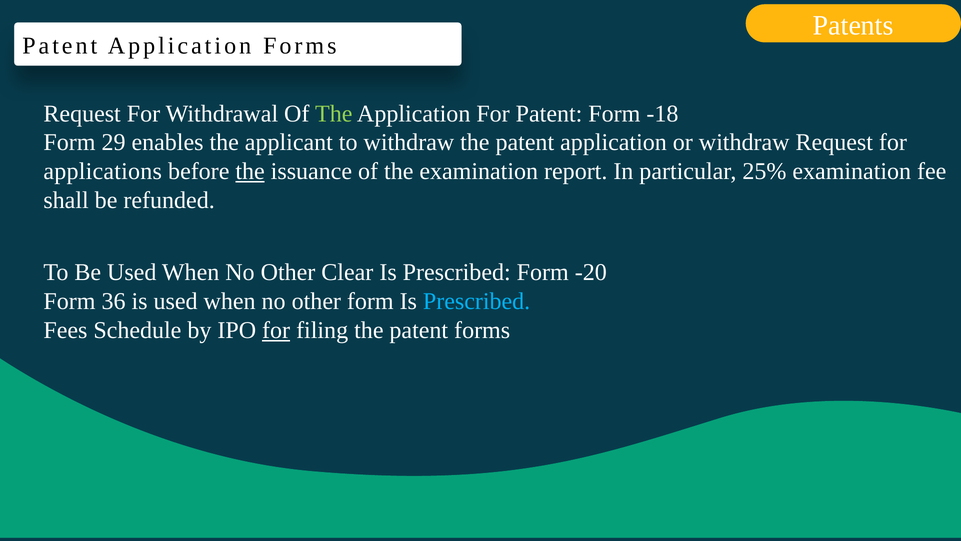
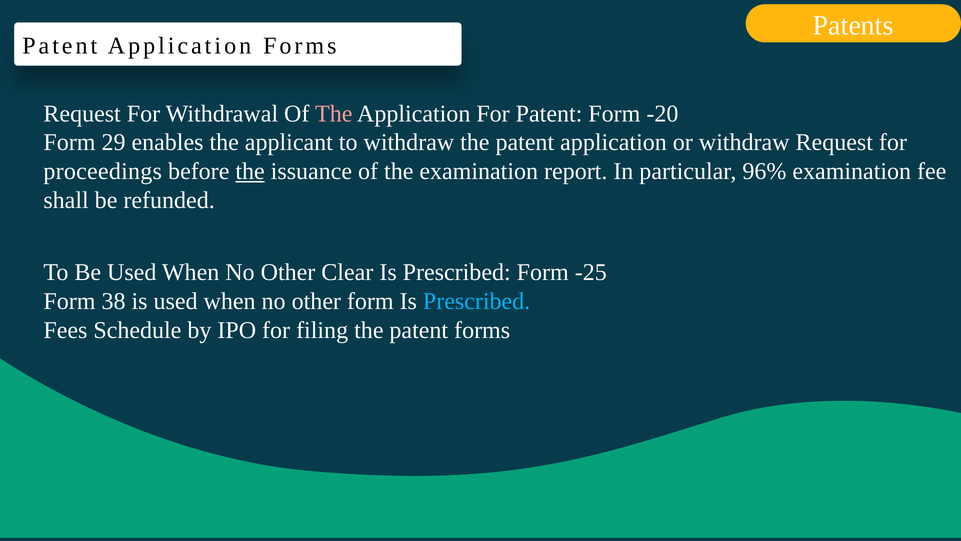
The colour: light green -> pink (334, 114)
-18: -18 -> -20 (662, 114)
applications: applications -> proceedings (103, 171)
25%: 25% -> 96% (764, 171)
-20: -20 -> -25 (591, 272)
36: 36 -> 38 (114, 301)
for underline: present -> none (276, 330)
